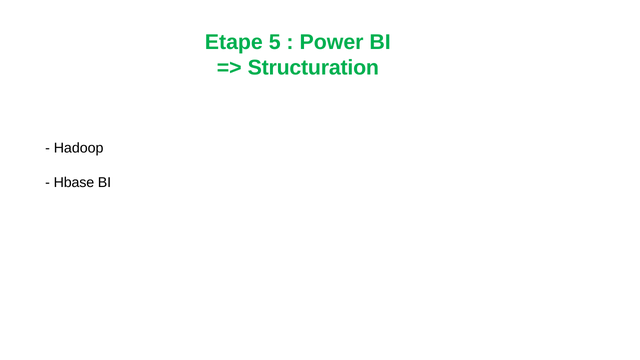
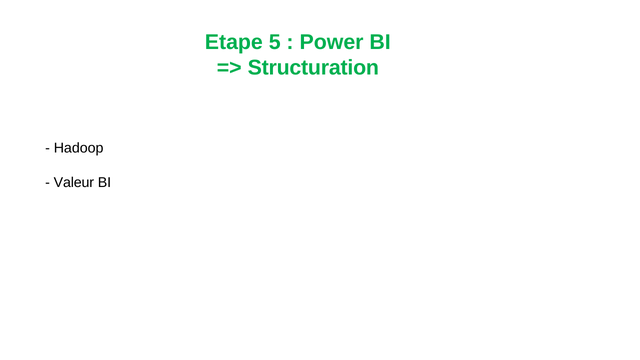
Hbase: Hbase -> Valeur (74, 182)
